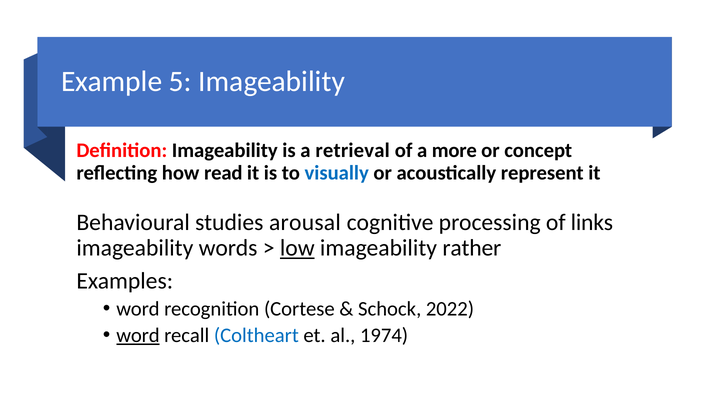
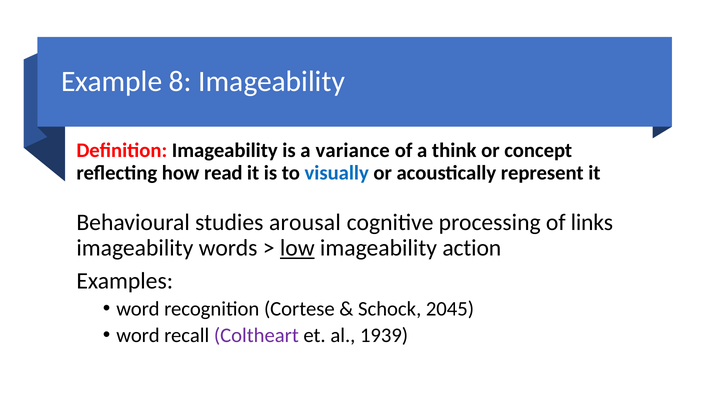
5: 5 -> 8 (180, 82)
retrieval: retrieval -> variance (353, 151)
more: more -> think (454, 151)
rather: rather -> action (472, 248)
2022: 2022 -> 2045 (450, 309)
word underline: present -> none (138, 335)
Coltheart colour: blue -> purple (256, 335)
1974: 1974 -> 1939 (384, 335)
